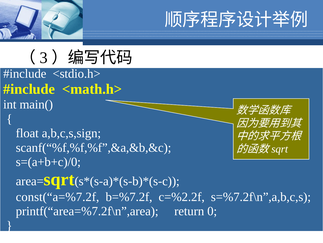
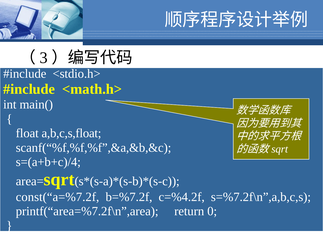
a,b,c,s,sign: a,b,c,s,sign -> a,b,c,s,float (71, 133)
s=(a+b+c)/0: s=(a+b+c)/0 -> s=(a+b+c)/4 (48, 162)
c=%2.2f: c=%2.2f -> c=%4.2f (182, 196)
